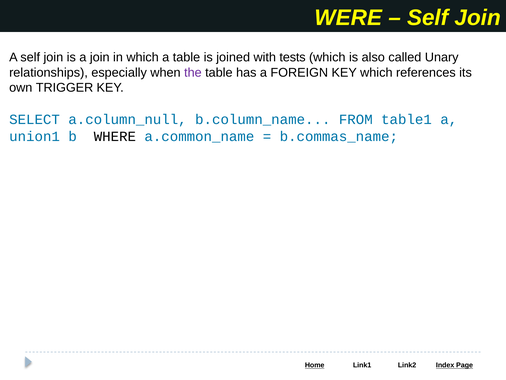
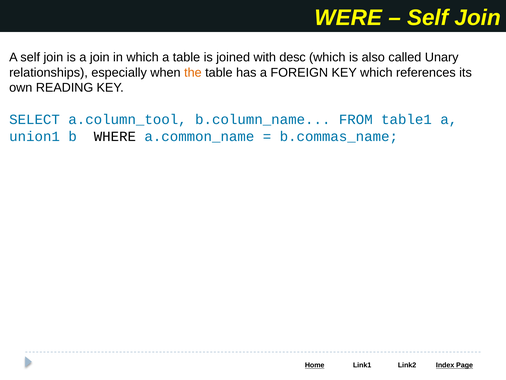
tests: tests -> desc (293, 57)
the colour: purple -> orange (193, 73)
TRIGGER: TRIGGER -> READING (65, 88)
a.column_null: a.column_null -> a.column_tool (128, 119)
